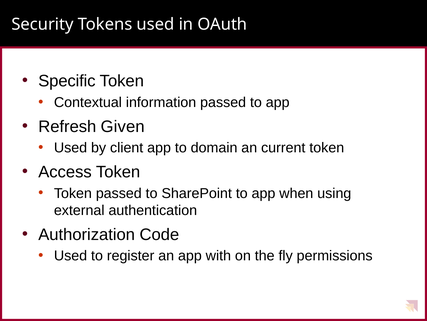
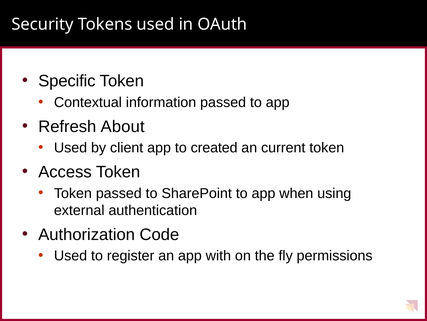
Given: Given -> About (123, 126)
domain: domain -> created (214, 148)
